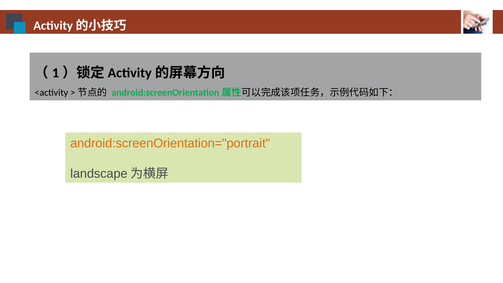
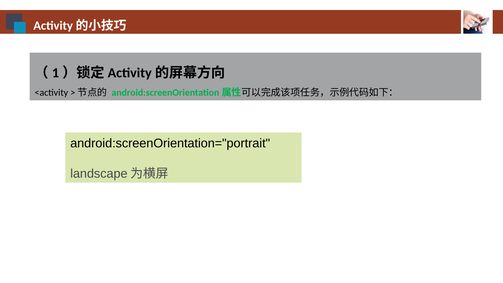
android:screenOrientation="portrait colour: orange -> black (170, 143)
